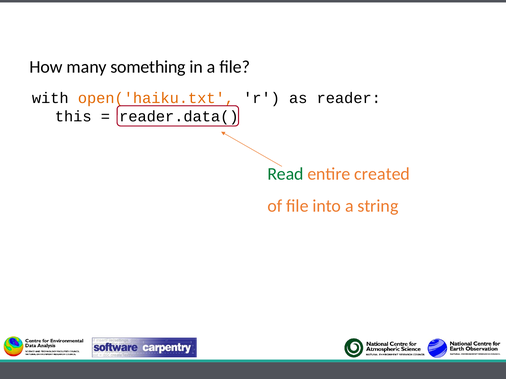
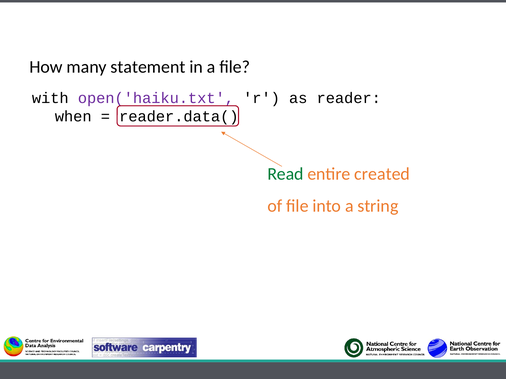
something: something -> statement (148, 67)
open('haiku.txt colour: orange -> purple (156, 98)
this: this -> when (73, 117)
